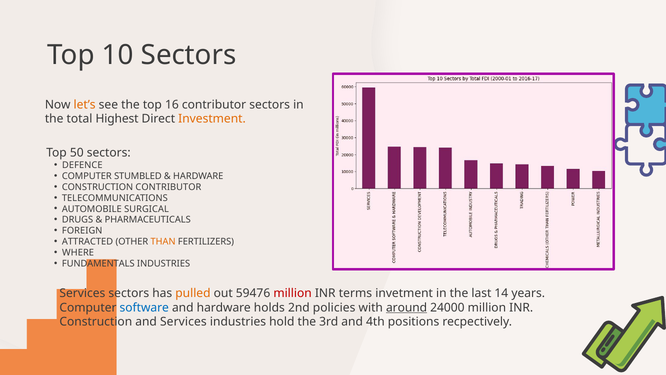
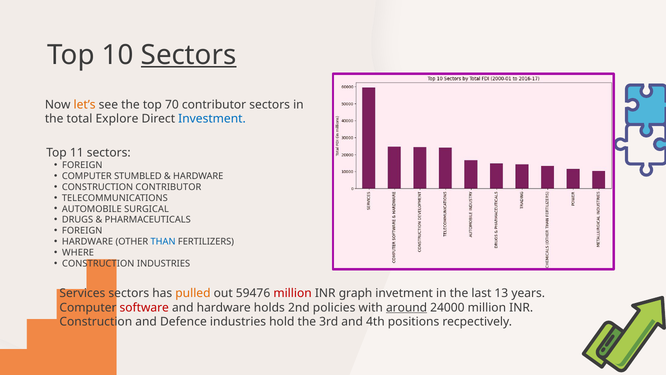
Sectors underline: none -> present (189, 55)
16: 16 -> 70 (172, 105)
Highest: Highest -> Explore (117, 119)
Investment colour: orange -> blue (212, 119)
50: 50 -> 11 (77, 153)
DEFENCE: DEFENCE -> FOREIGN (82, 165)
ATTRACTED: ATTRACTED -> HARDWARE (88, 242)
THAN colour: orange -> blue (163, 242)
FUNDAMENTALS: FUNDAMENTALS -> CONSTRUCTION (98, 263)
terms: terms -> graph (356, 293)
14: 14 -> 13 (501, 293)
software colour: blue -> red (144, 307)
and Services: Services -> Defence (183, 321)
